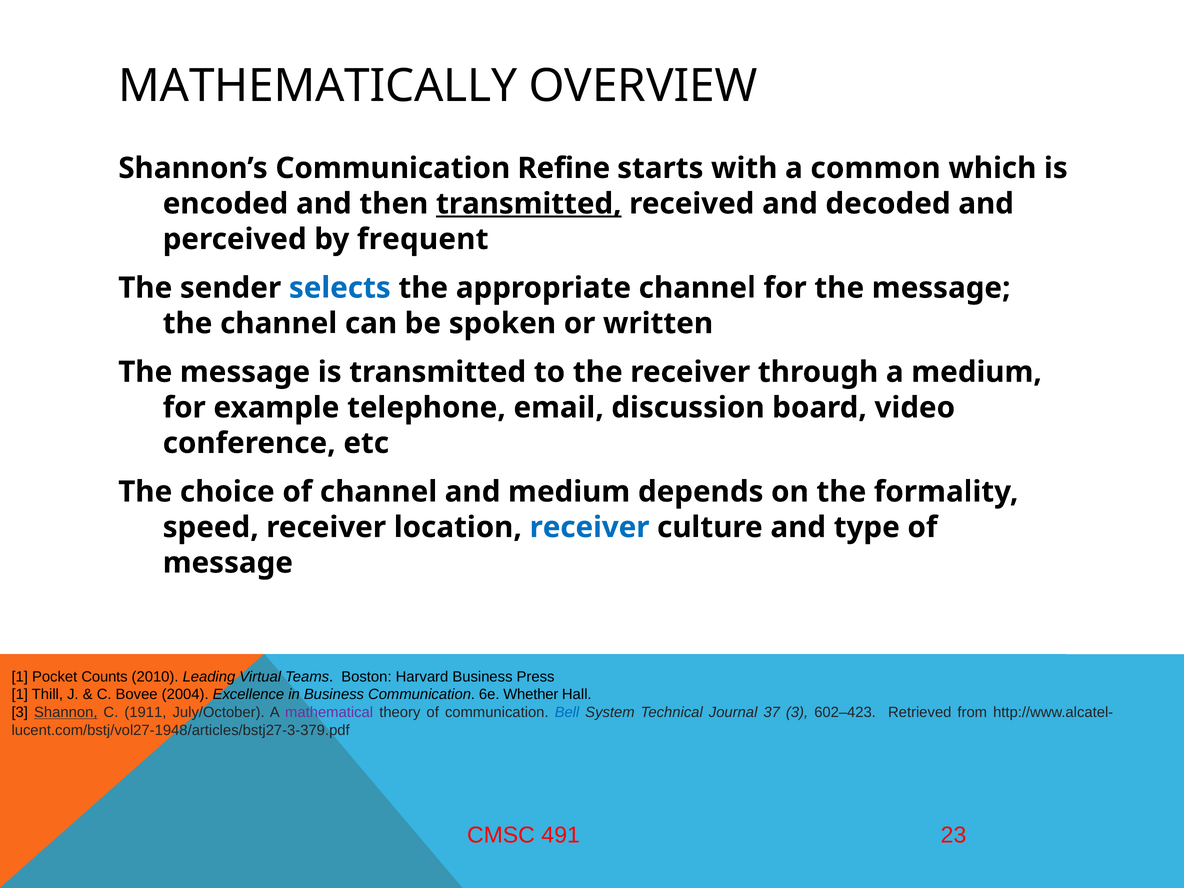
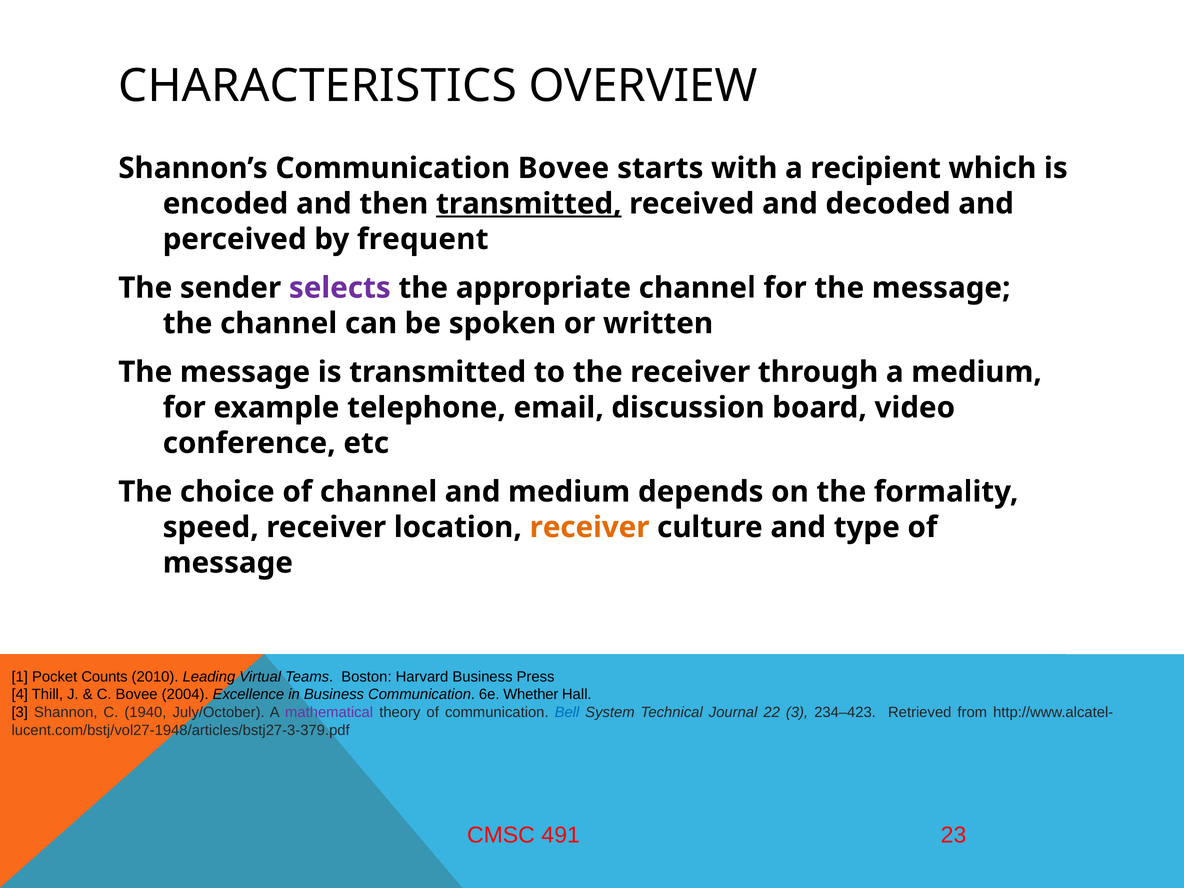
MATHEMATICALLY: MATHEMATICALLY -> CHARACTERISTICS (318, 86)
Communication Refine: Refine -> Bovee (564, 168)
common: common -> recipient (876, 168)
selects colour: blue -> purple (340, 288)
receiver colour: blue -> orange (590, 527)
1: 1 -> 4 (20, 695)
Shannon underline: present -> none (66, 712)
1911: 1911 -> 1940 (145, 712)
37: 37 -> 22 (772, 712)
602–423: 602–423 -> 234–423 (845, 712)
